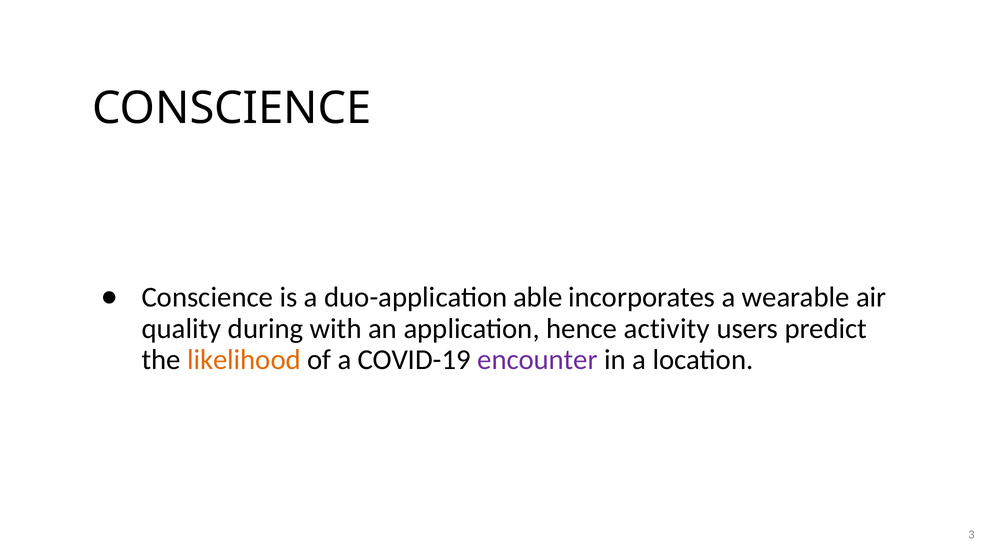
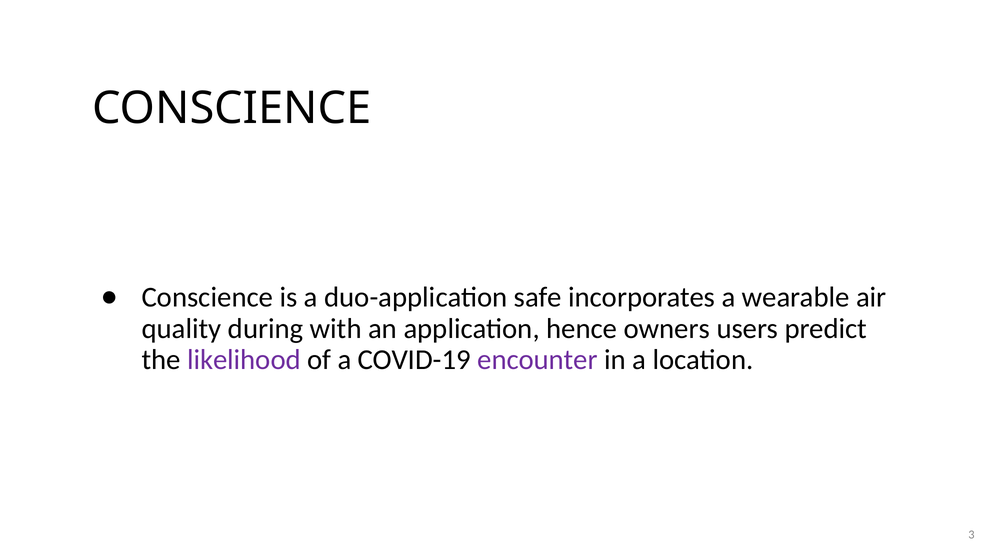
able: able -> safe (538, 298)
activity: activity -> owners (667, 329)
likelihood colour: orange -> purple (244, 360)
